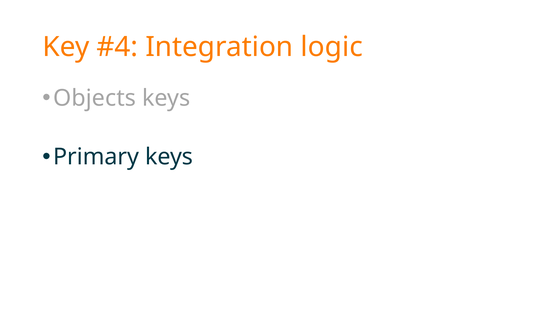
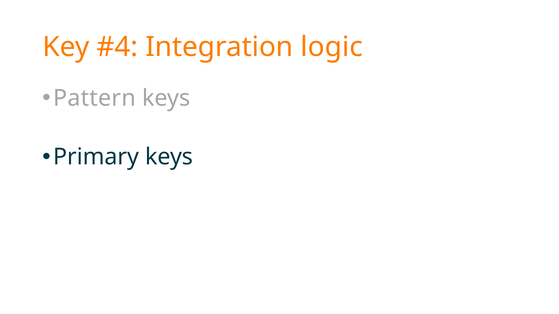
Objects: Objects -> Pattern (94, 98)
